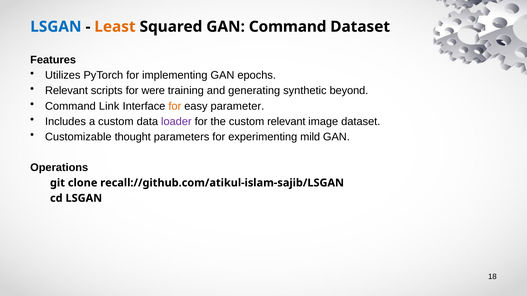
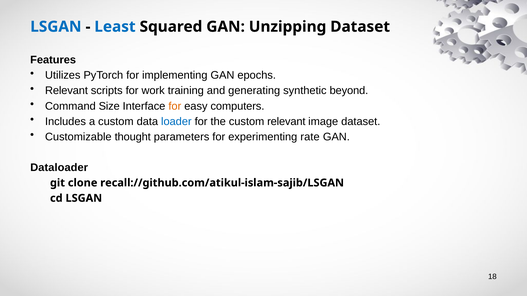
Least colour: orange -> blue (115, 27)
GAN Command: Command -> Unzipping (288, 27)
were: were -> work (153, 91)
Link: Link -> Size (109, 106)
parameter: parameter -> computers (237, 106)
loader colour: purple -> blue (176, 122)
mild: mild -> rate (310, 137)
Operations: Operations -> Dataloader (59, 168)
